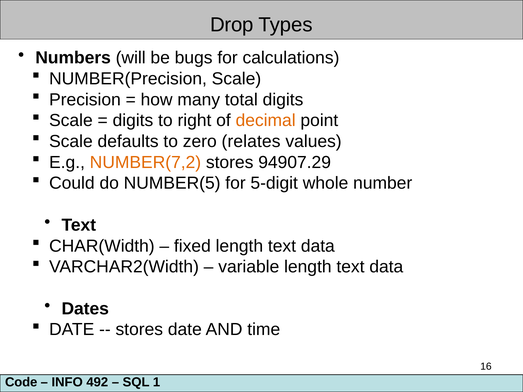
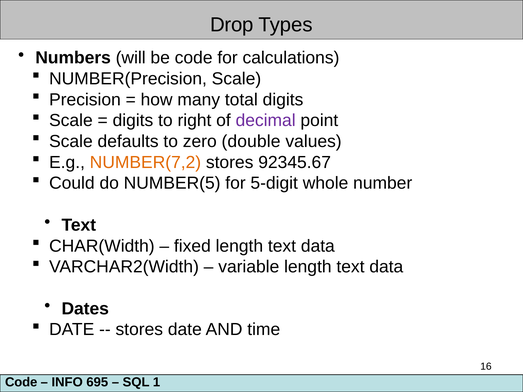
be bugs: bugs -> code (194, 58)
decimal colour: orange -> purple (266, 121)
relates: relates -> double (251, 142)
94907.29: 94907.29 -> 92345.67 (295, 162)
492: 492 -> 695 (97, 383)
